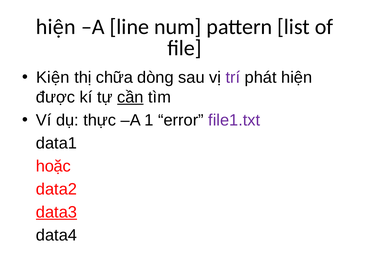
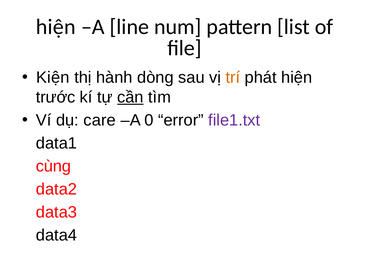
chữa: chữa -> hành (114, 77)
trí colour: purple -> orange (233, 77)
được: được -> trước (56, 97)
thực: thực -> care (100, 120)
1: 1 -> 0 (149, 120)
hoặc: hoặc -> cùng (53, 166)
data3 underline: present -> none (57, 212)
